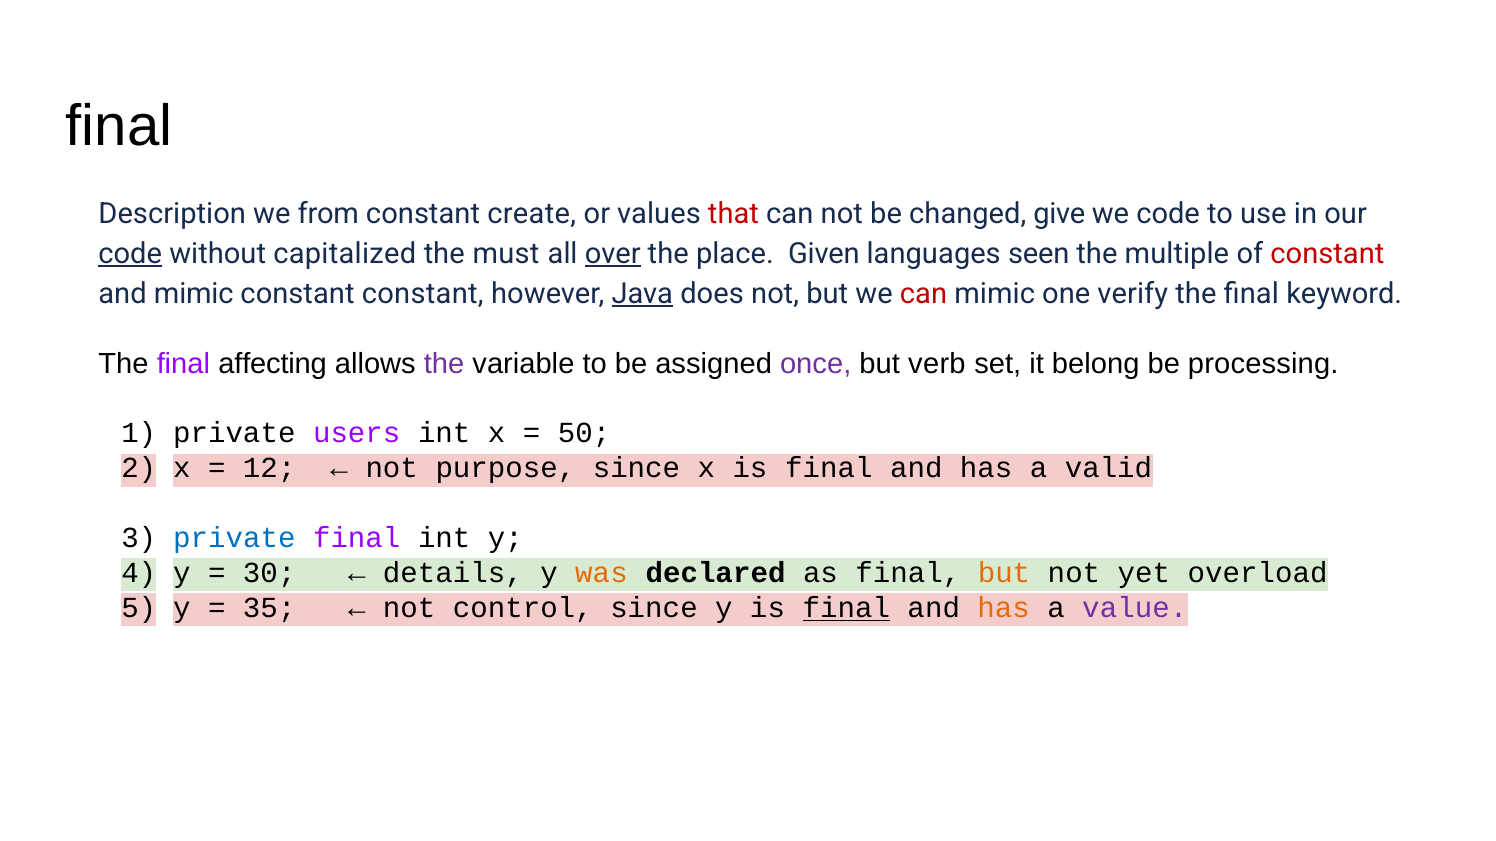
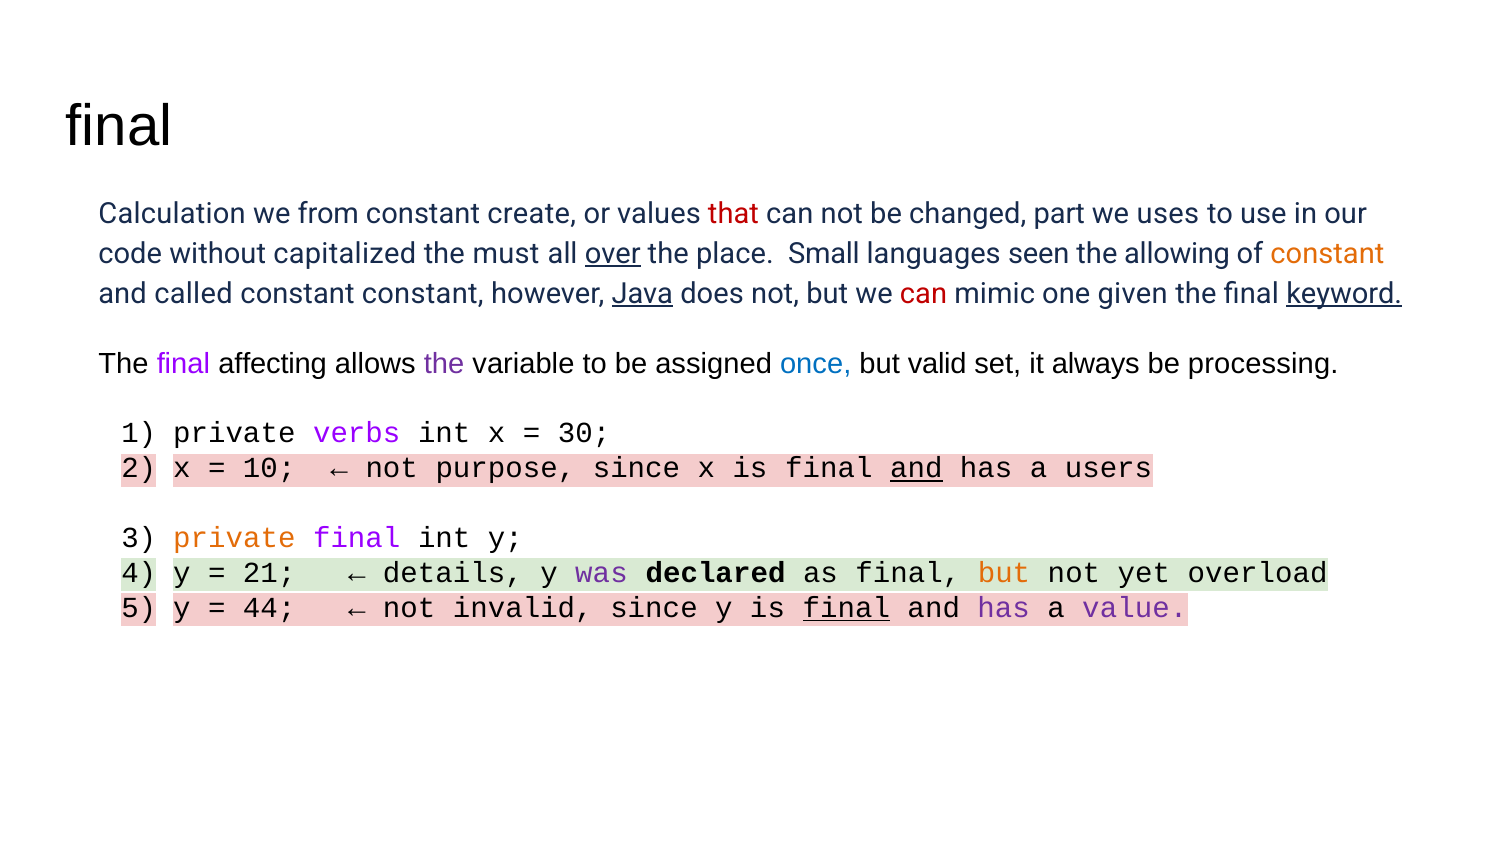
Description: Description -> Calculation (172, 214)
give: give -> part (1059, 214)
we code: code -> uses (1168, 214)
code underline: present -> none (130, 254)
Given: Given -> Small (824, 254)
multiple: multiple -> allowing (1177, 254)
constant colour: red -> orange (1327, 254)
and mimic: mimic -> called (193, 294)
verify: verify -> given (1133, 294)
keyword underline: none -> present (1344, 294)
once colour: purple -> blue (816, 364)
verb: verb -> valid (937, 364)
belong: belong -> always (1096, 364)
users: users -> verbs (357, 434)
50: 50 -> 30 (584, 434)
12: 12 -> 10 (269, 469)
and underline: none -> present (916, 469)
valid: valid -> users (1108, 469)
private colour: blue -> orange (234, 538)
30: 30 -> 21 (269, 573)
was colour: orange -> purple (601, 573)
35: 35 -> 44 (269, 608)
control: control -> invalid (523, 608)
has colour: orange -> purple (1004, 608)
